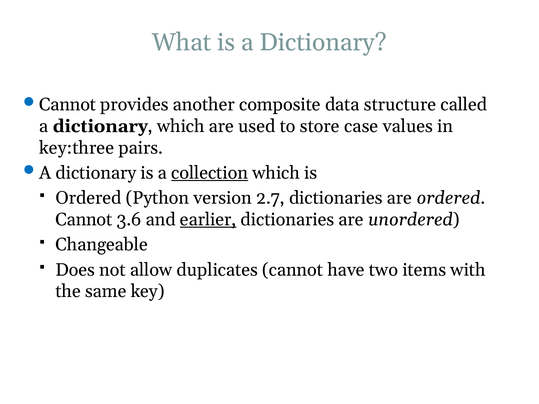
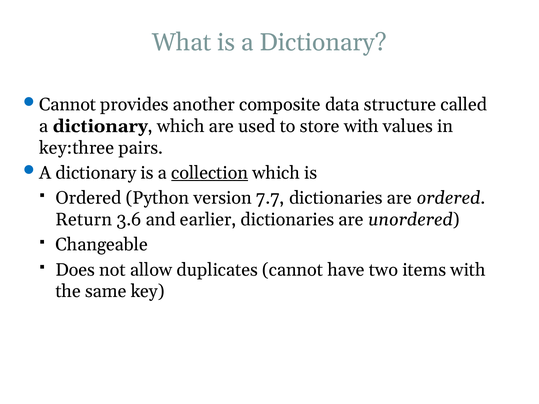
store case: case -> with (361, 126)
2.7: 2.7 -> 7.7 (270, 198)
Cannot: Cannot -> Return (84, 220)
earlier underline: present -> none (208, 220)
